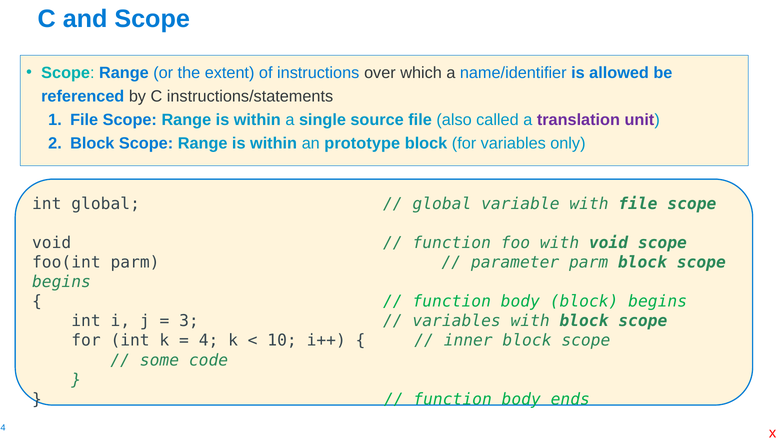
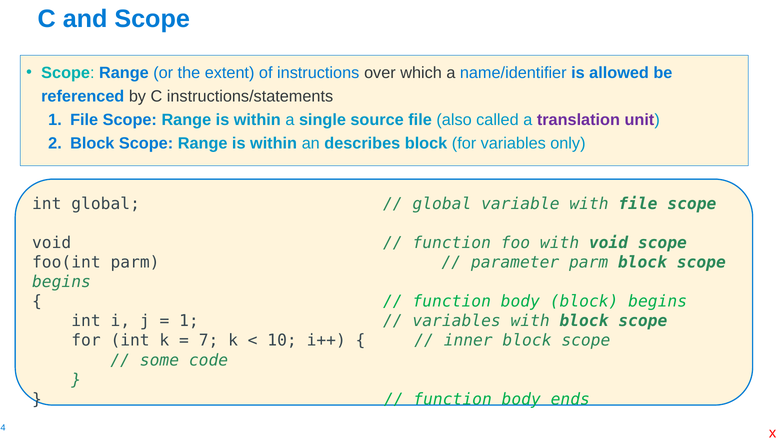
prototype: prototype -> describes (362, 143)
3: 3 -> 1 (189, 321)
4: 4 -> 7 (209, 340)
